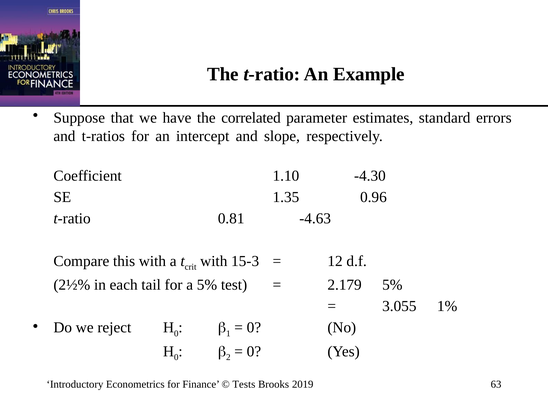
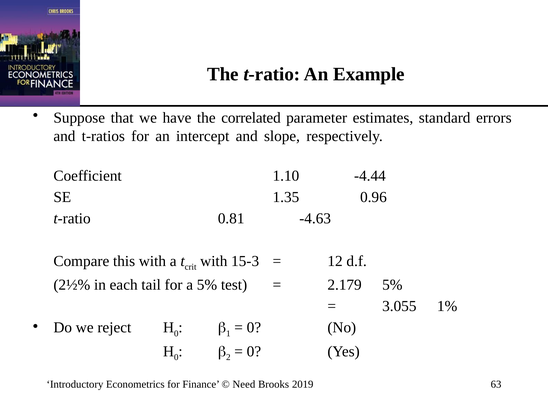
-4.30: -4.30 -> -4.44 (370, 176)
Tests: Tests -> Need (244, 384)
